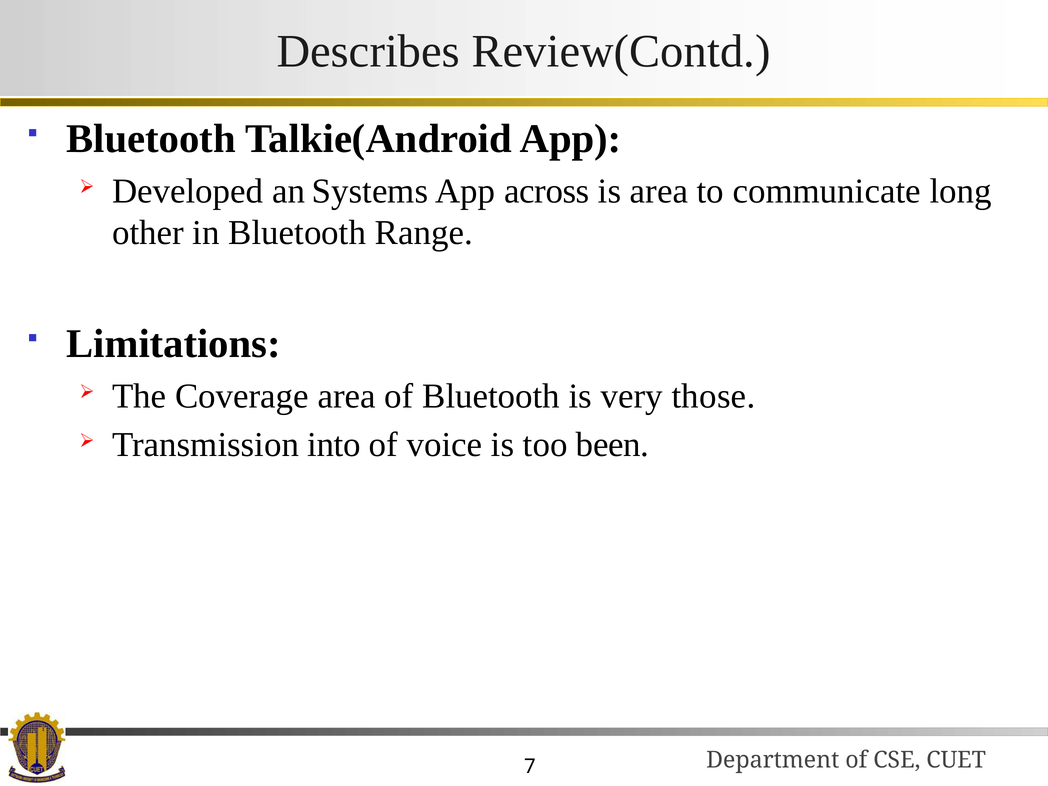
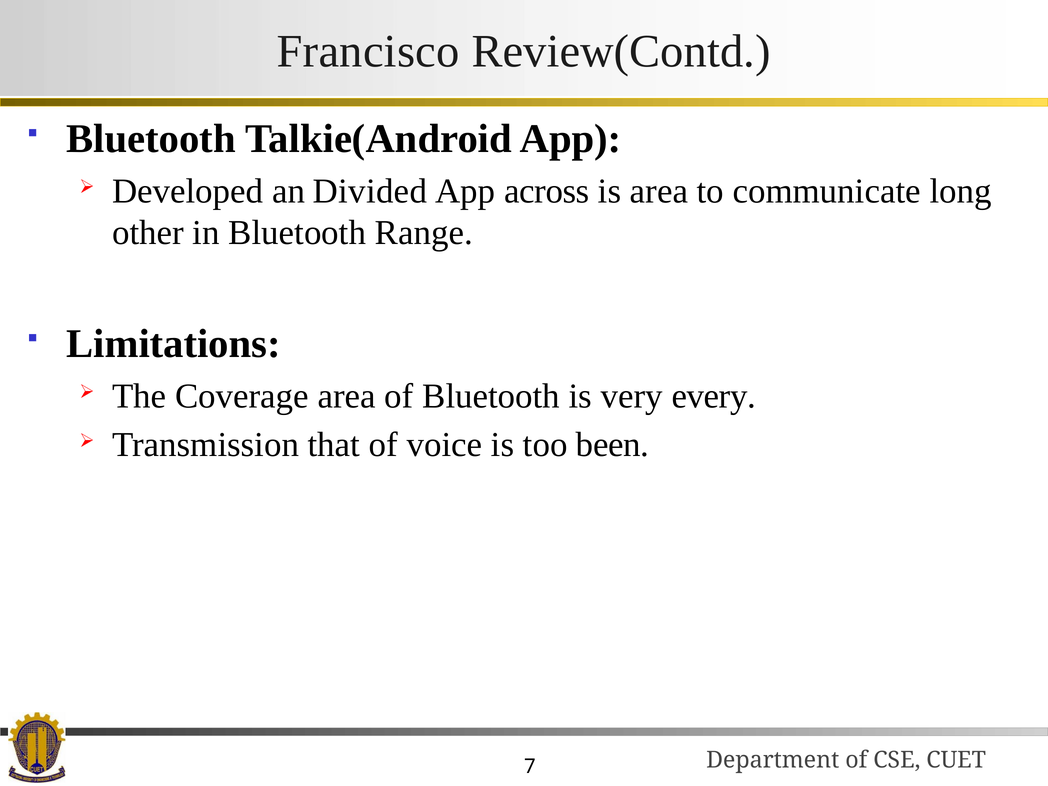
Describes: Describes -> Francisco (368, 51)
Systems: Systems -> Divided (370, 191)
those: those -> every (714, 396)
into: into -> that (334, 445)
